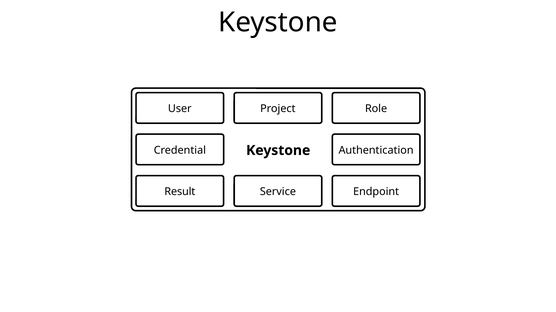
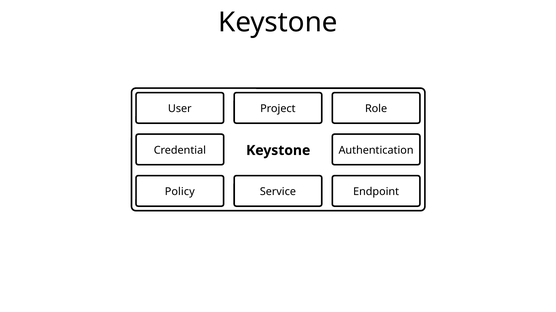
Result: Result -> Policy (180, 192)
